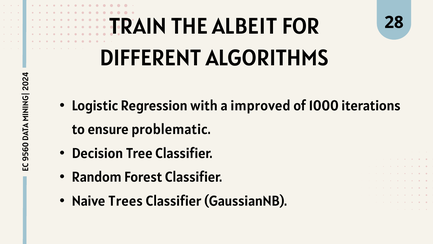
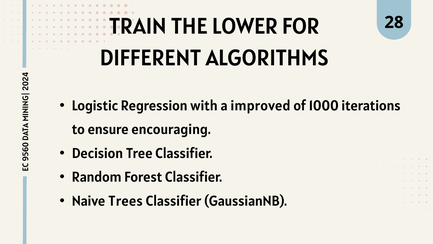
ALBEIT: ALBEIT -> LOWER (245, 26)
problematic: problematic -> encouraging (171, 129)
